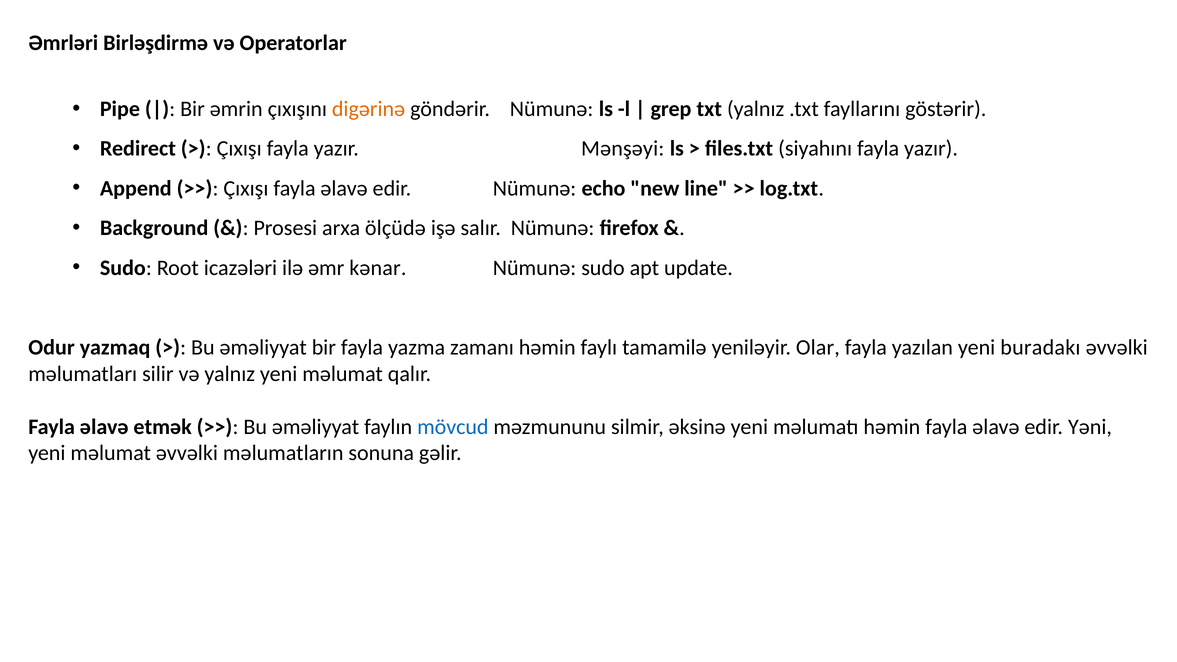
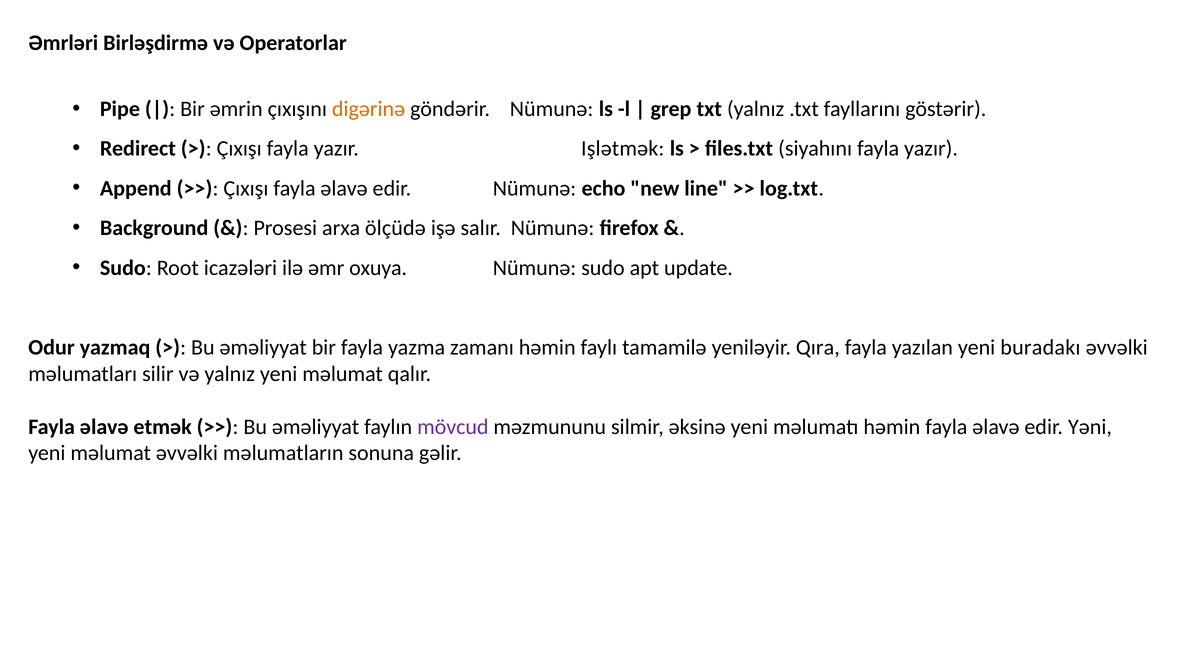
Mənşəyi: Mənşəyi -> Işlətmək (623, 149)
kənar: kənar -> oxuya (378, 268)
Olar: Olar -> Qıra (818, 347)
mövcud colour: blue -> purple (453, 427)
